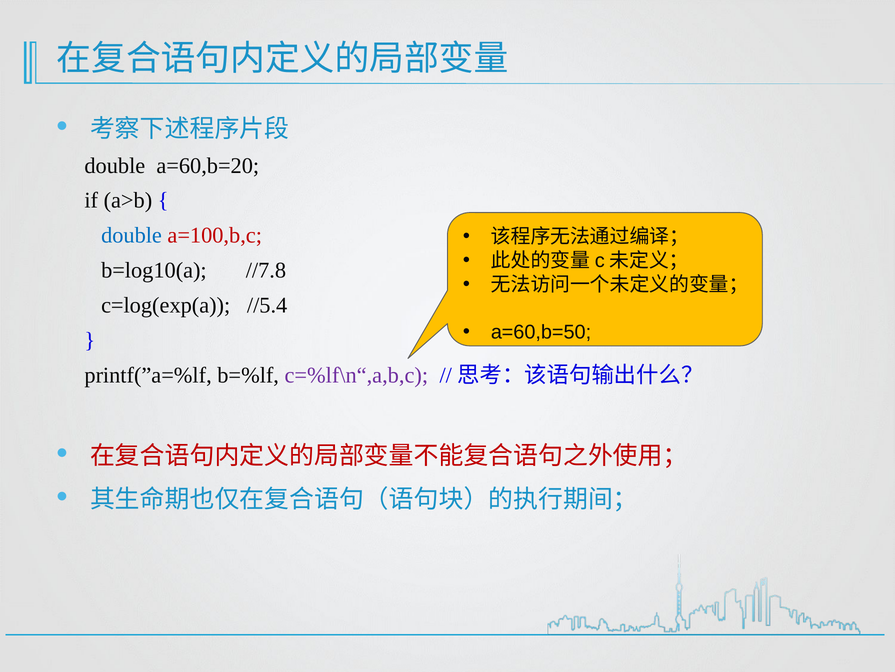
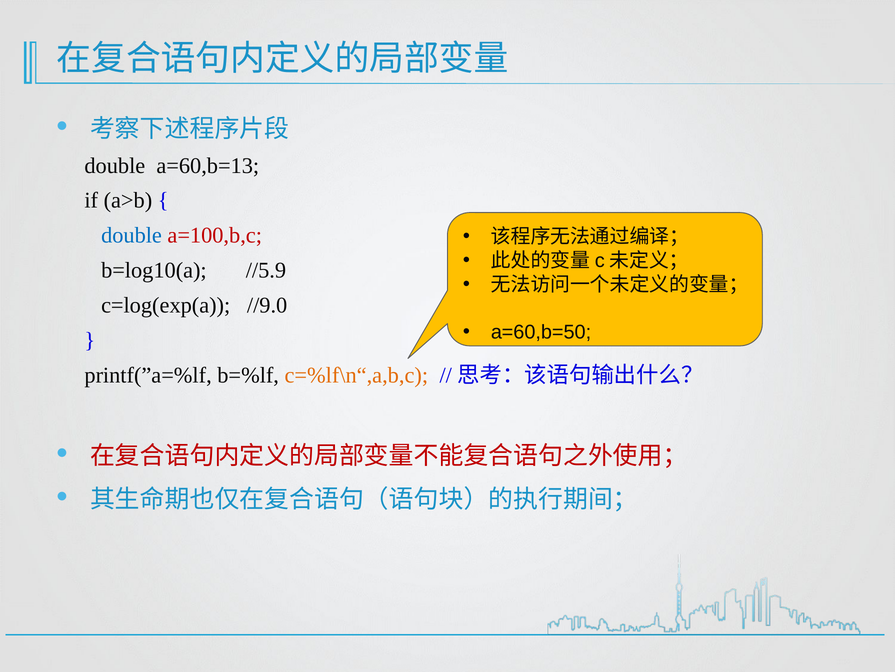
a=60,b=20: a=60,b=20 -> a=60,b=13 (208, 165)
//7.8: //7.8 -> //5.9 (266, 270)
//5.4: //5.4 -> //9.0 (267, 305)
c=%lf\n“,a,b,c colour: purple -> orange (356, 375)
